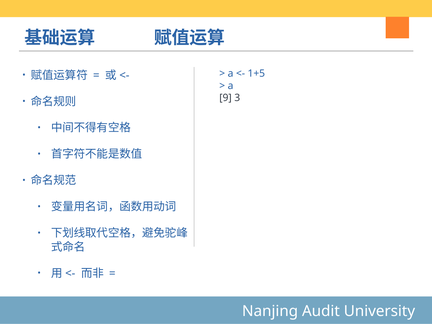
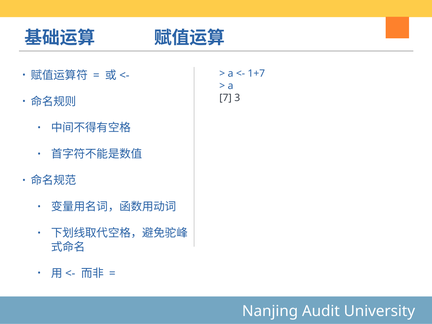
1+5: 1+5 -> 1+7 (256, 74)
9: 9 -> 7 (226, 98)
